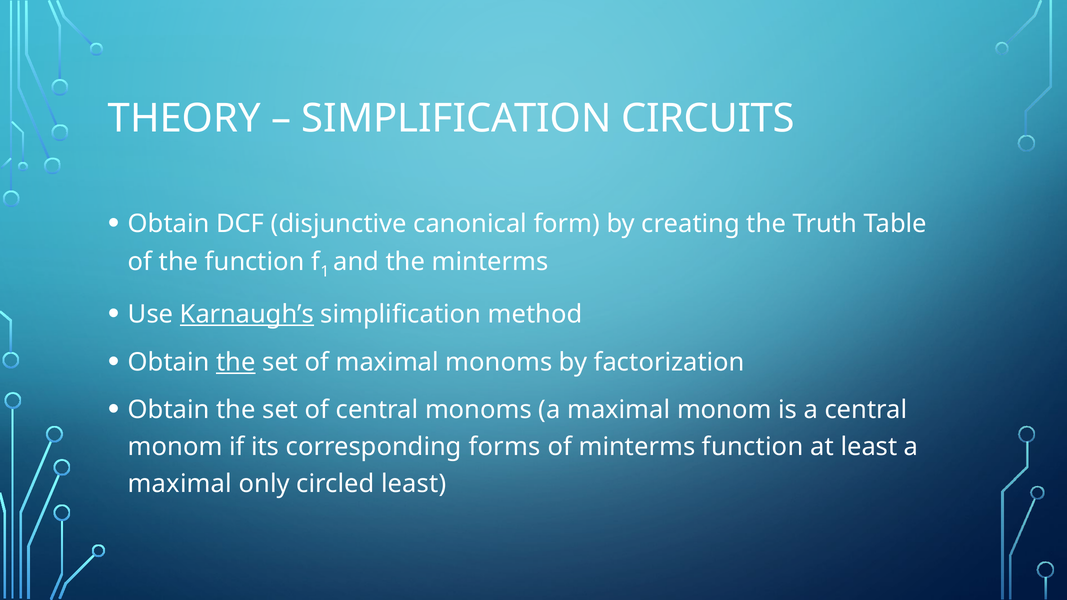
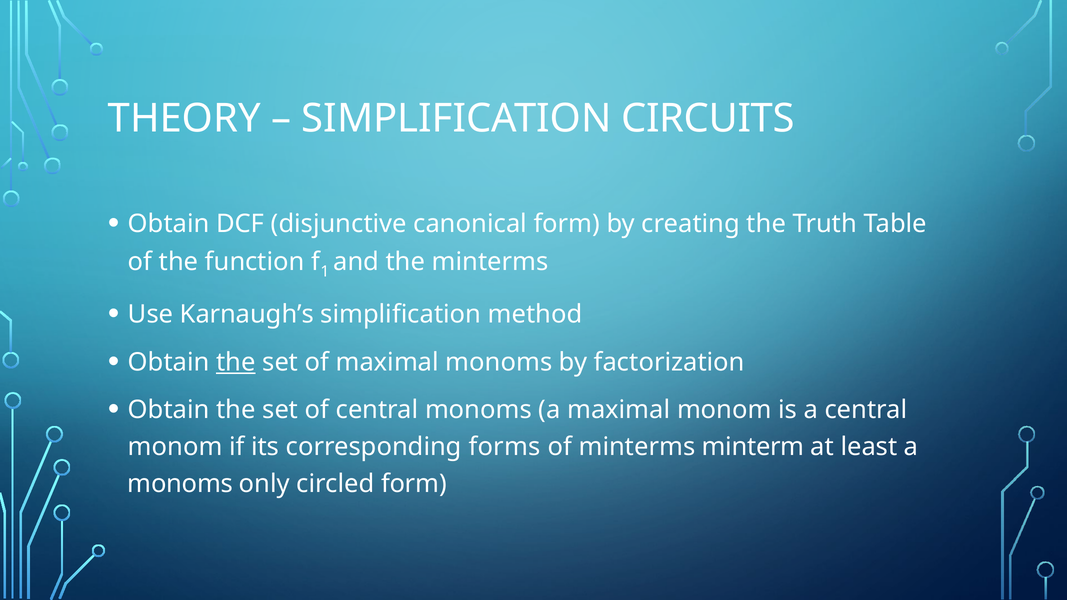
Karnaugh’s underline: present -> none (247, 314)
minterms function: function -> minterm (753, 447)
maximal: maximal -> monoms (180, 484)
circled least: least -> form (414, 484)
